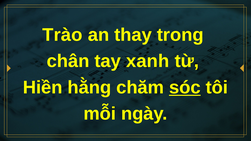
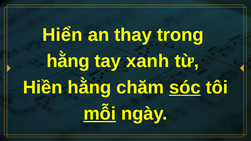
Trào: Trào -> Hiển (62, 35)
chân: chân -> hằng (68, 61)
mỗi underline: none -> present (100, 114)
